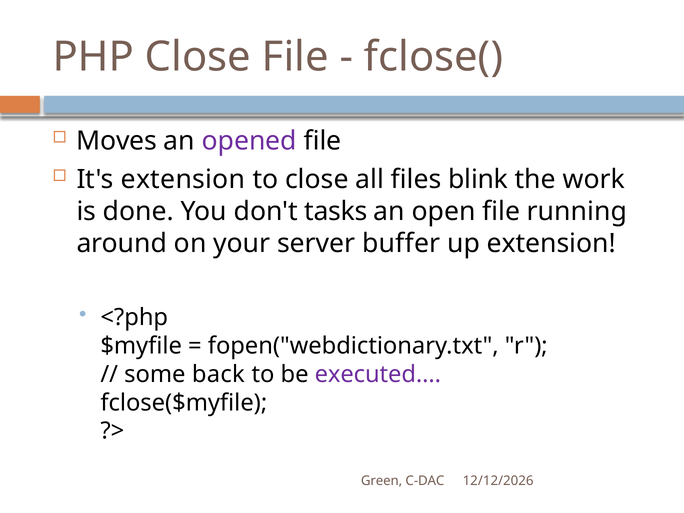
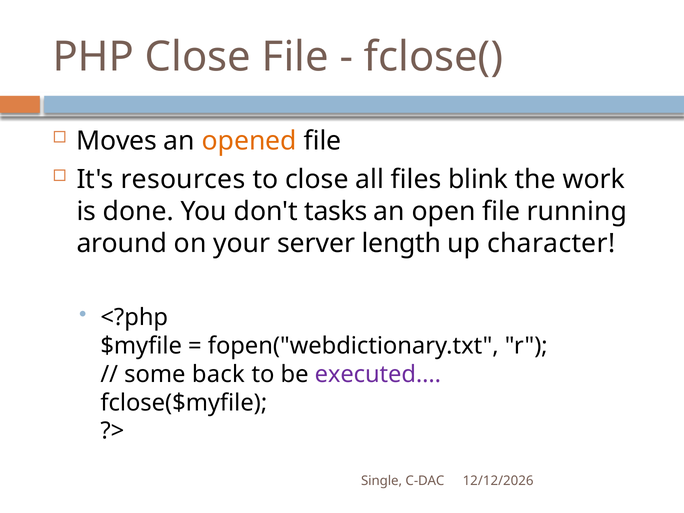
opened colour: purple -> orange (249, 141)
It's extension: extension -> resources (183, 179)
buffer: buffer -> length (401, 243)
up extension: extension -> character (551, 243)
Green: Green -> Single (382, 481)
